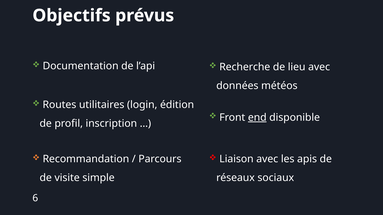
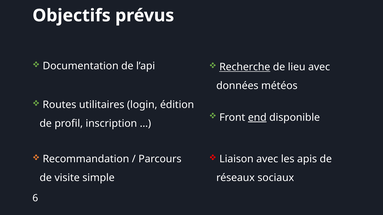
Recherche underline: none -> present (245, 67)
